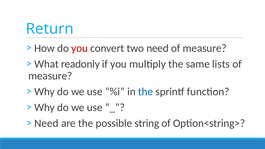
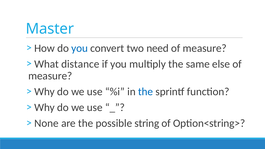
Return: Return -> Master (50, 29)
you colour: red -> blue (80, 48)
readonly: readonly -> distance (80, 64)
lists: lists -> else (221, 64)
Need: Need -> None (46, 123)
